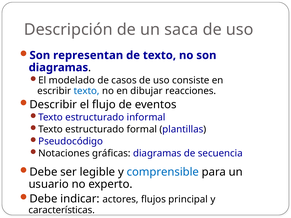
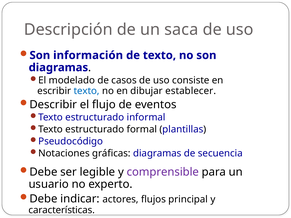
representan: representan -> información (88, 55)
reacciones: reacciones -> establecer (191, 91)
comprensible colour: blue -> purple (163, 172)
